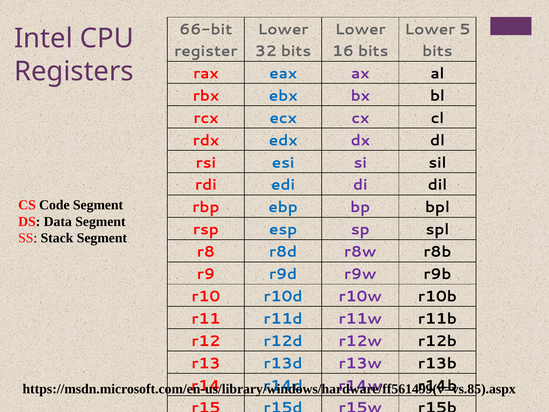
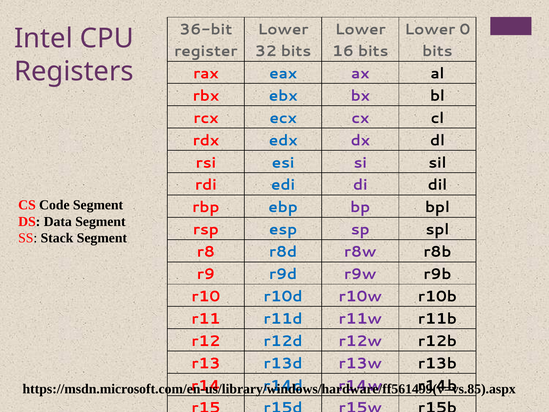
66-bit: 66-bit -> 36-bit (206, 29)
5: 5 -> 0 (465, 29)
